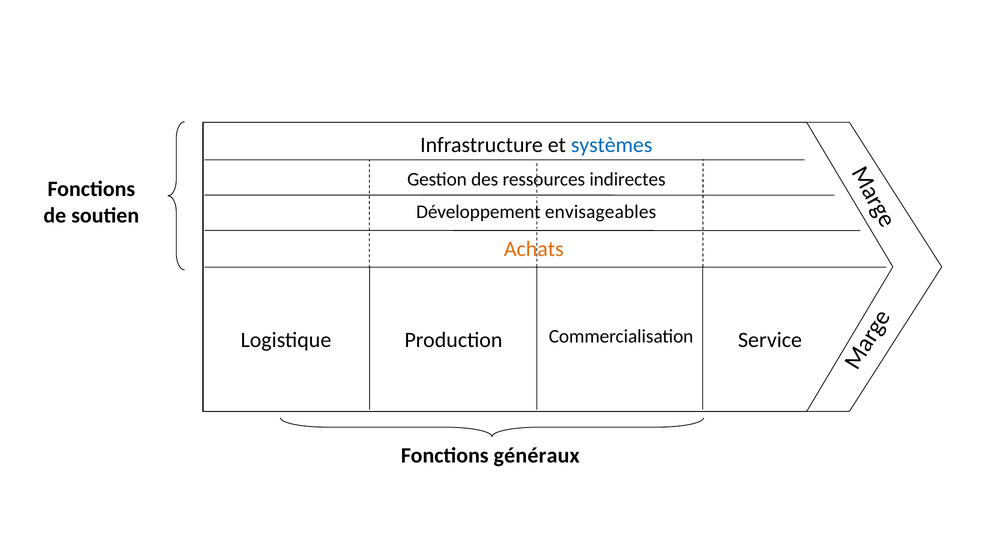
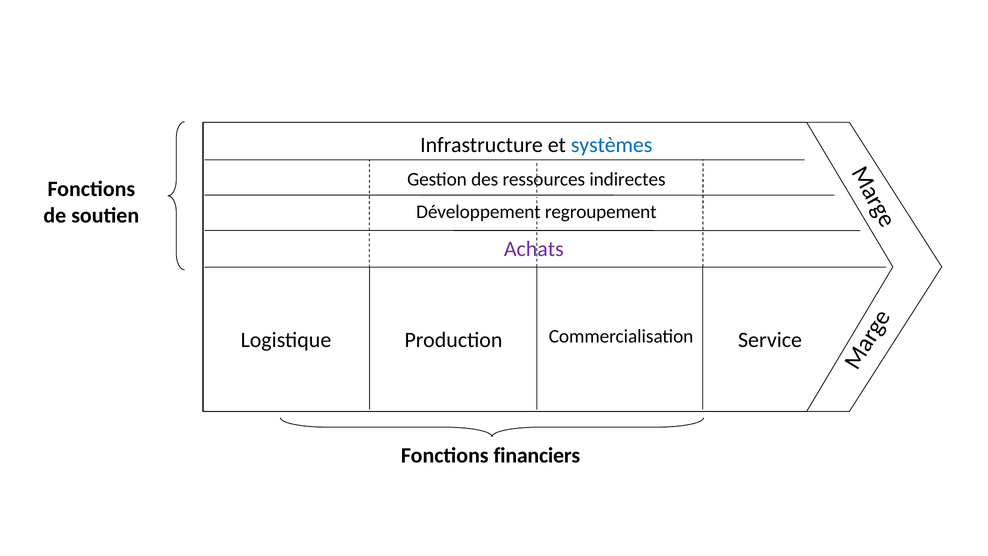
envisageables: envisageables -> regroupement (601, 212)
Achats colour: orange -> purple (534, 249)
généraux: généraux -> financiers (537, 455)
